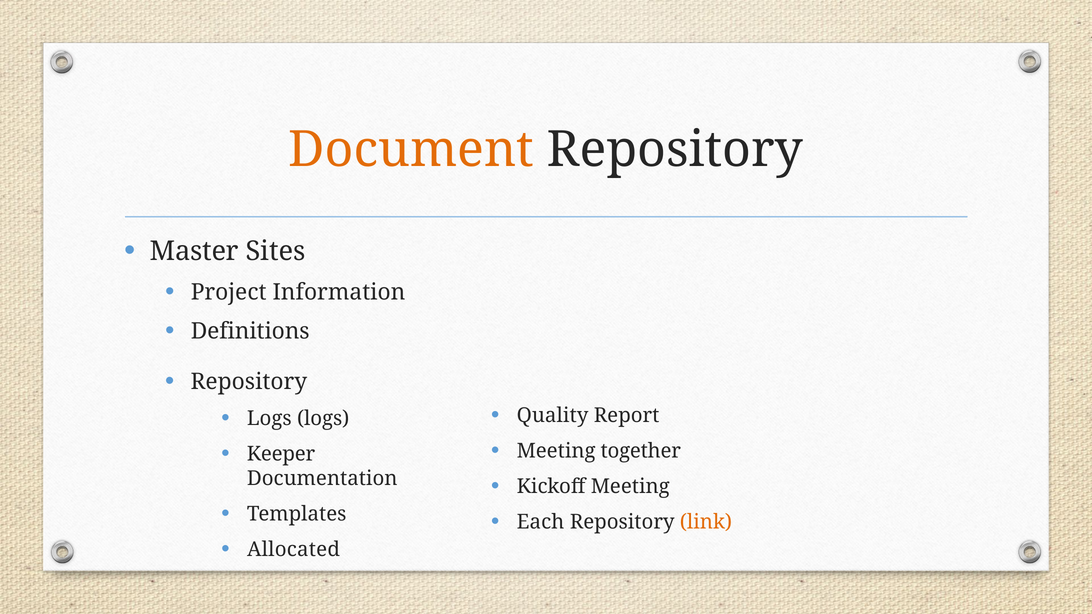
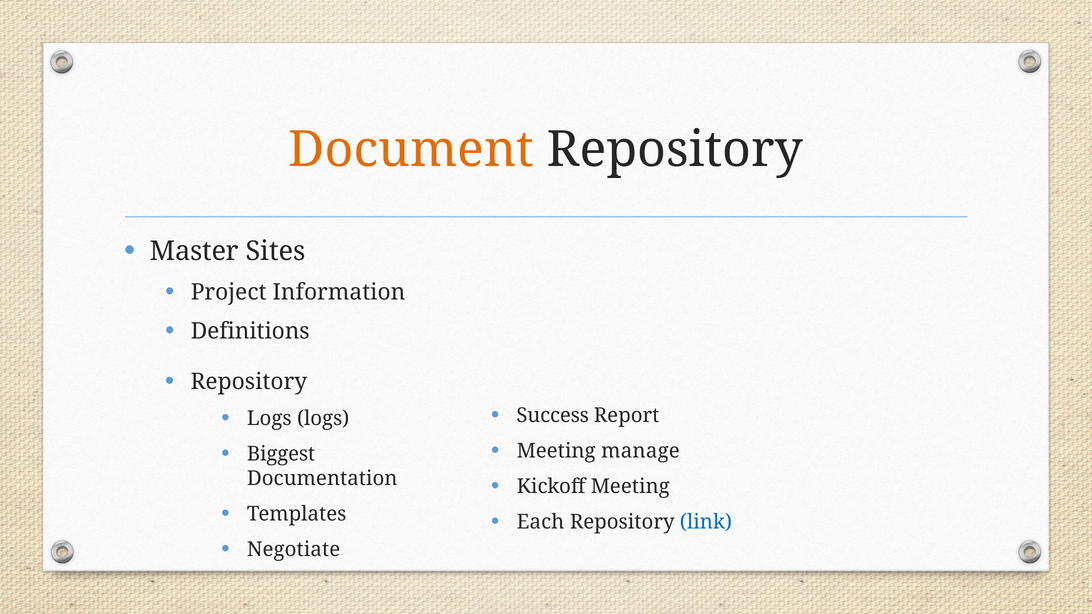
Quality: Quality -> Success (553, 416)
together: together -> manage (641, 451)
Keeper: Keeper -> Biggest (281, 454)
link colour: orange -> blue (706, 522)
Allocated: Allocated -> Negotiate (294, 550)
